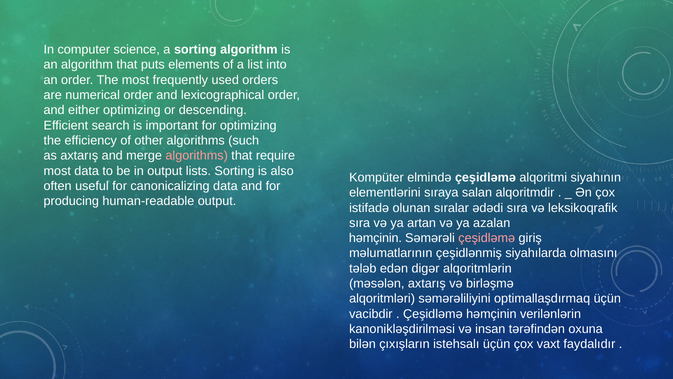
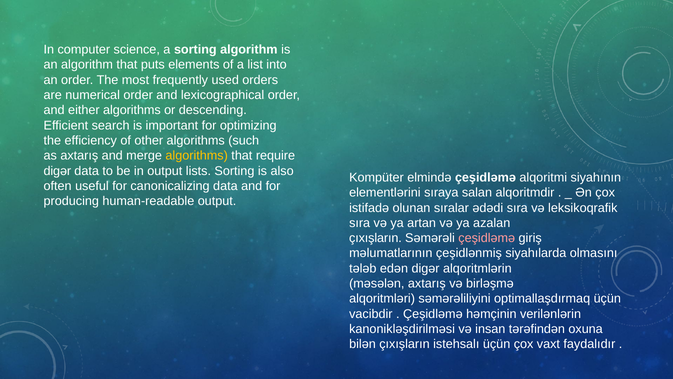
either optimizing: optimizing -> algorithms (132, 110)
algorithms colour: pink -> yellow (197, 156)
most: most -> digər (57, 171)
həmçinin: həmçinin -> çıxışların (375, 238)
